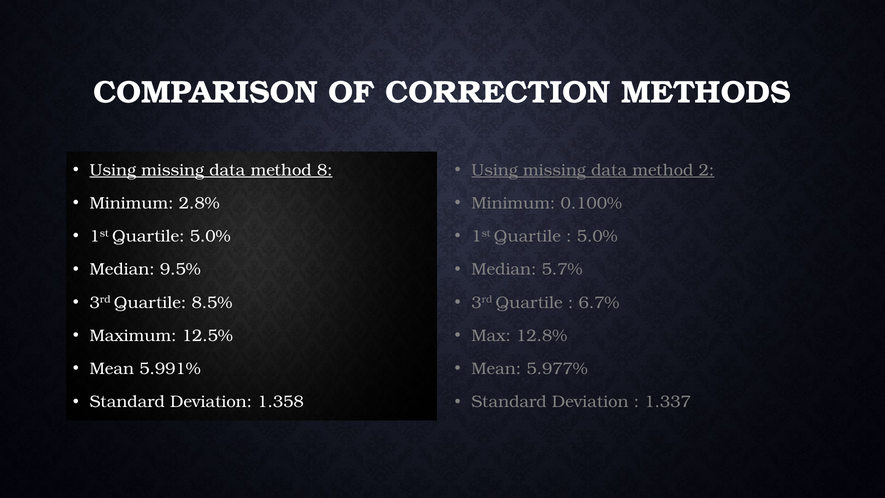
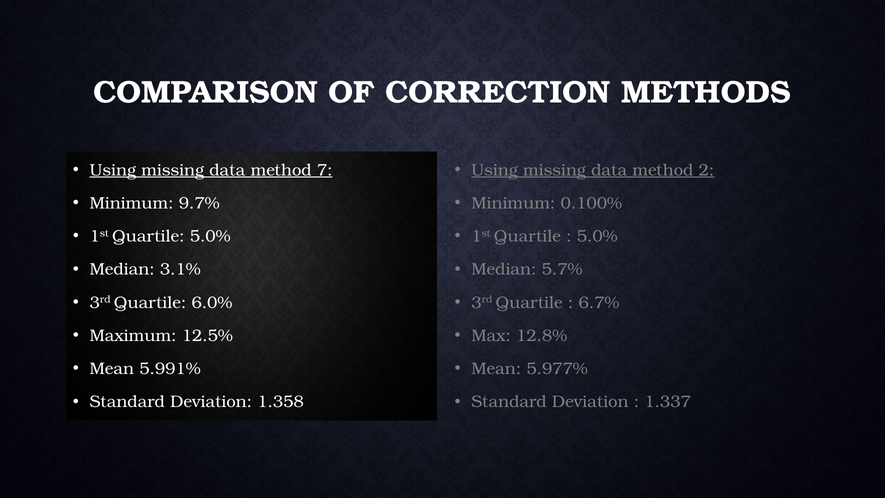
8: 8 -> 7 (325, 170)
2.8%: 2.8% -> 9.7% (199, 203)
9.5%: 9.5% -> 3.1% (180, 269)
8.5%: 8.5% -> 6.0% (212, 302)
